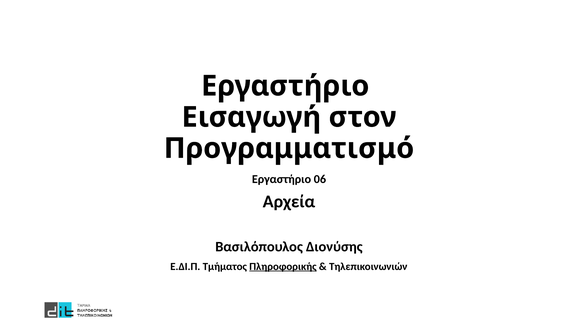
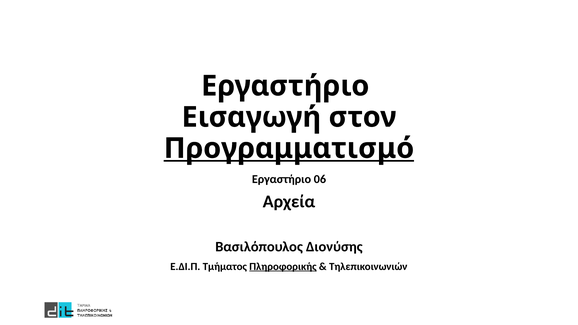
Προγραμματισμό underline: none -> present (289, 148)
